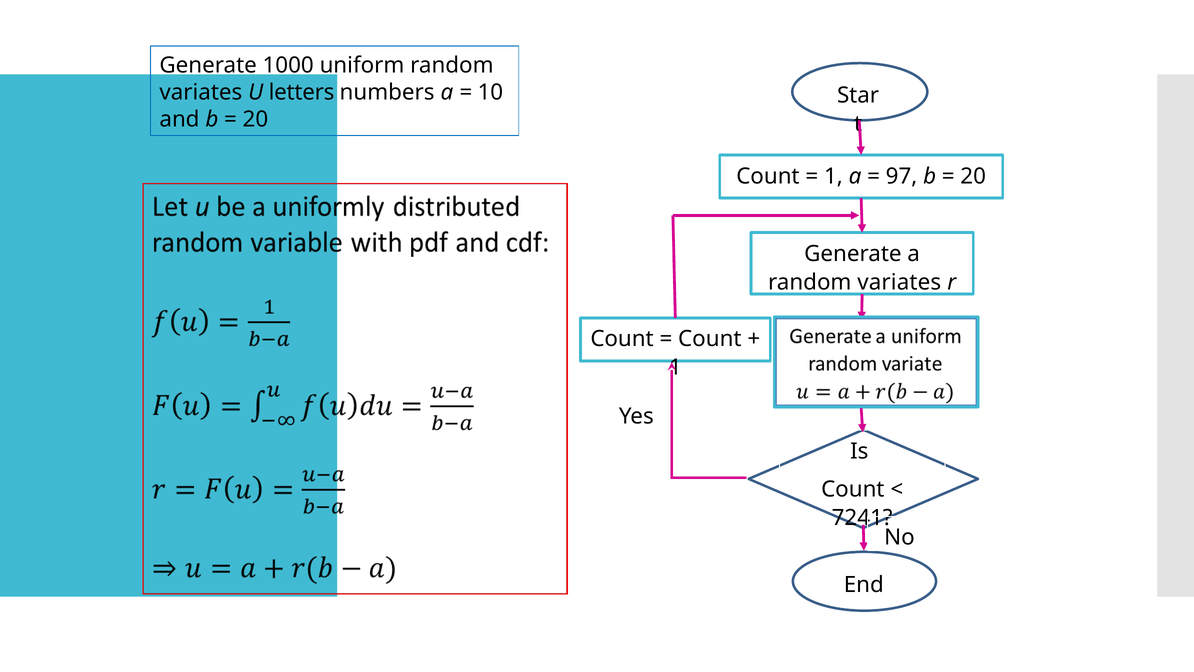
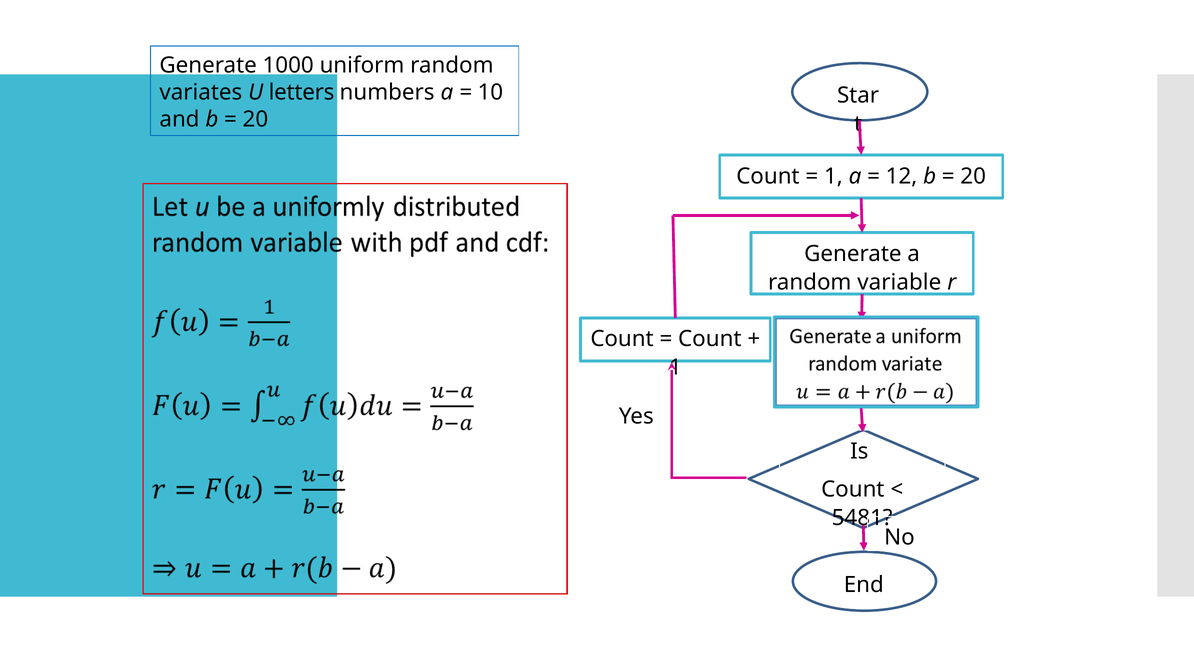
97: 97 -> 12 (902, 176)
variates: variates -> variable (899, 282)
7241: 7241 -> 5481 (862, 518)
